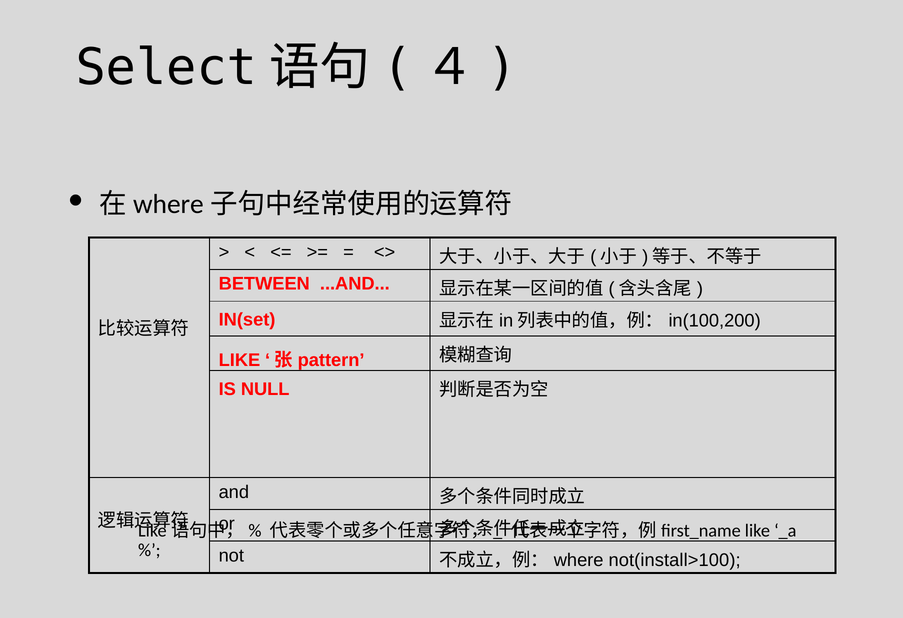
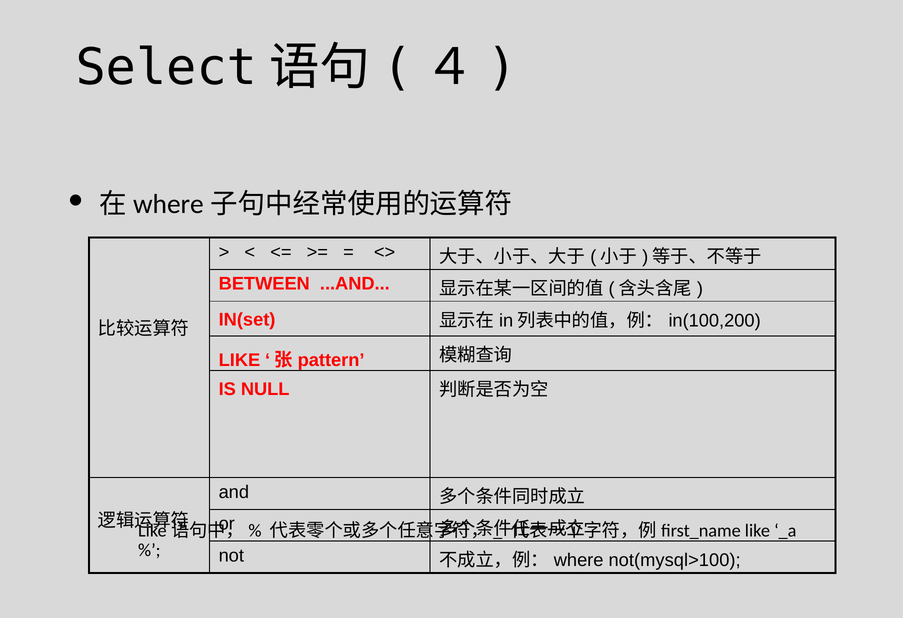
not(install>100: not(install>100 -> not(mysql>100 (675, 560)
